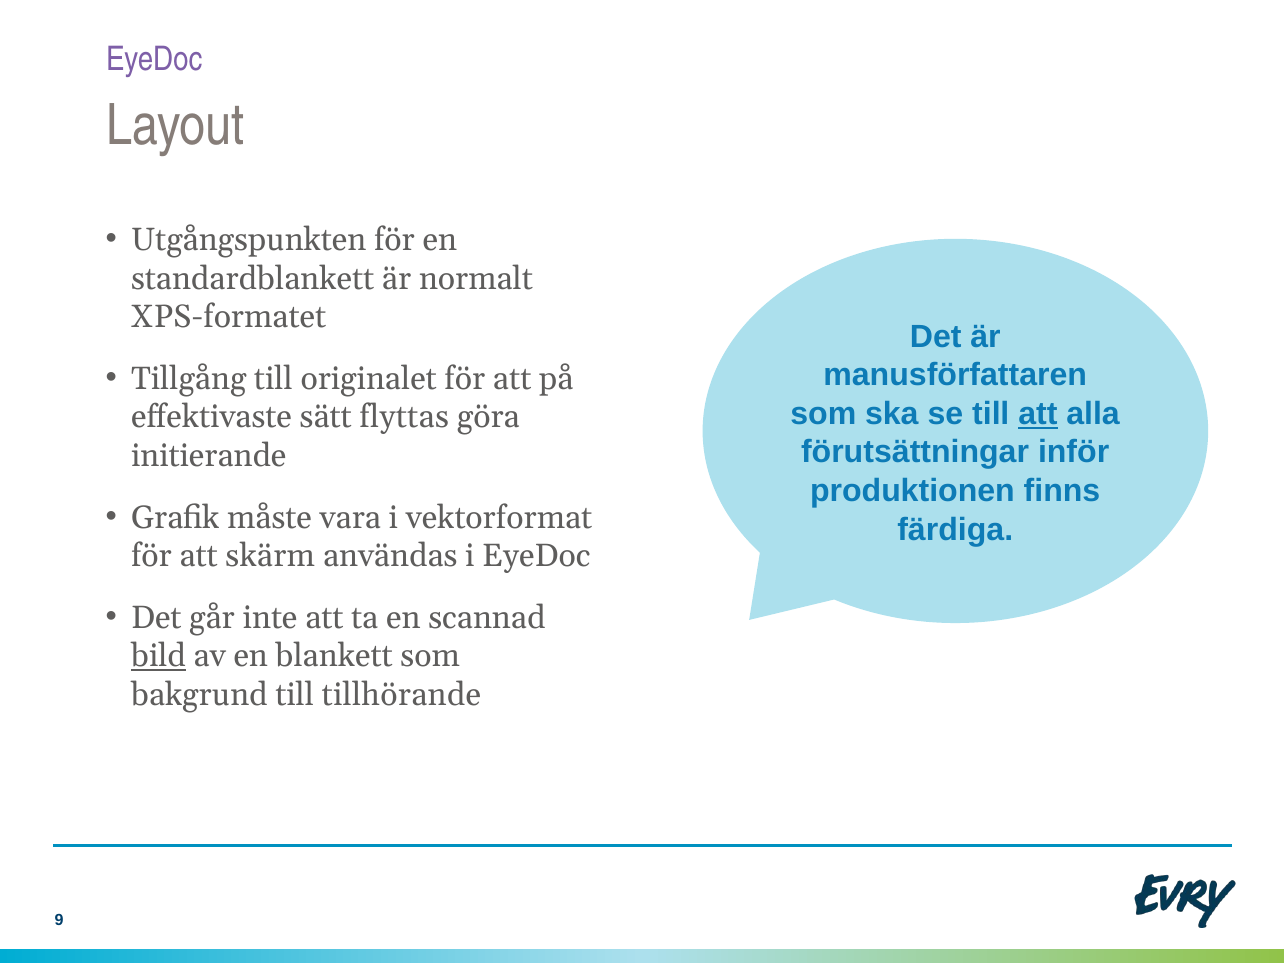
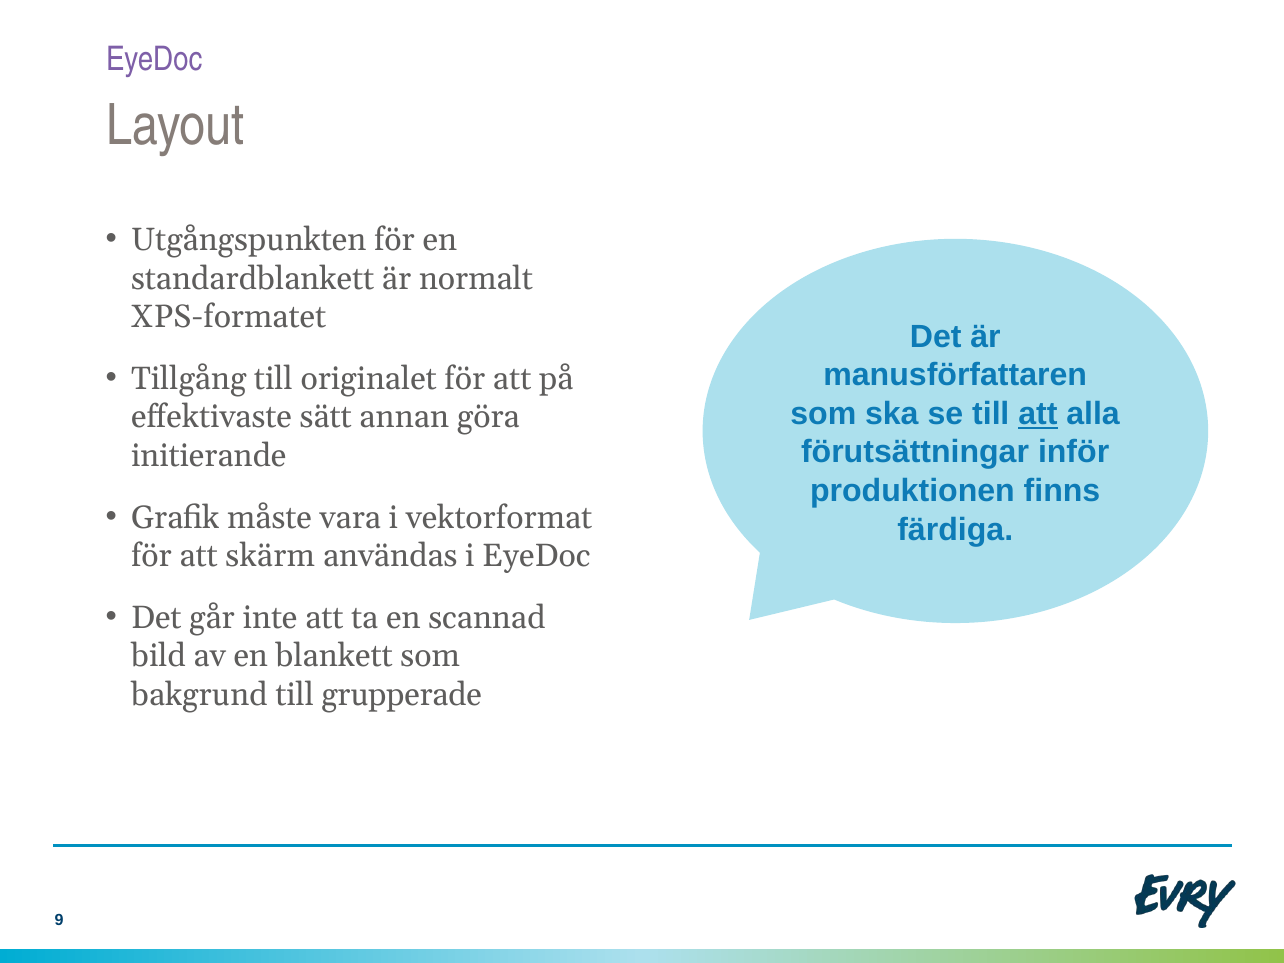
flyttas: flyttas -> annan (404, 417)
bild underline: present -> none (158, 656)
tillhörande: tillhörande -> grupperade (402, 695)
